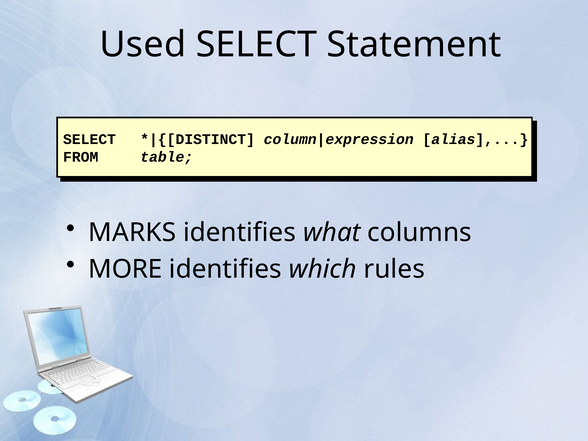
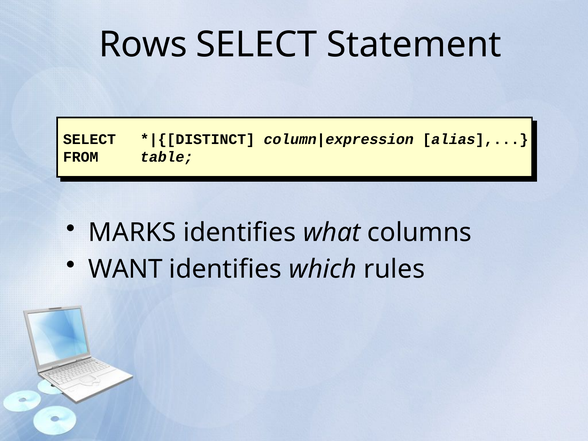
Used: Used -> Rows (143, 45)
MORE: MORE -> WANT (125, 269)
